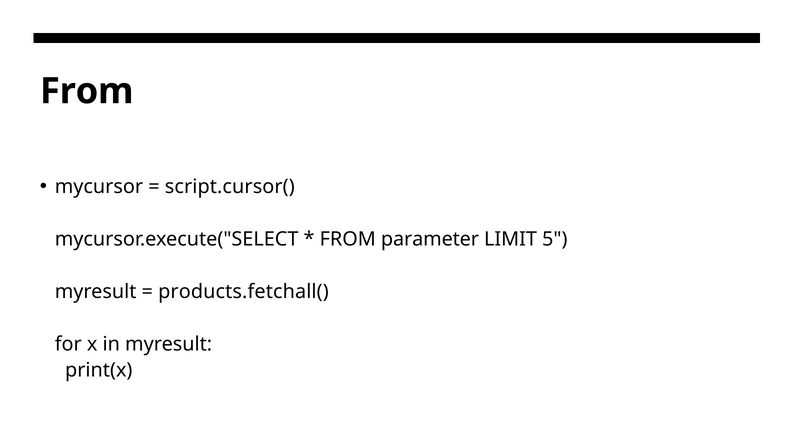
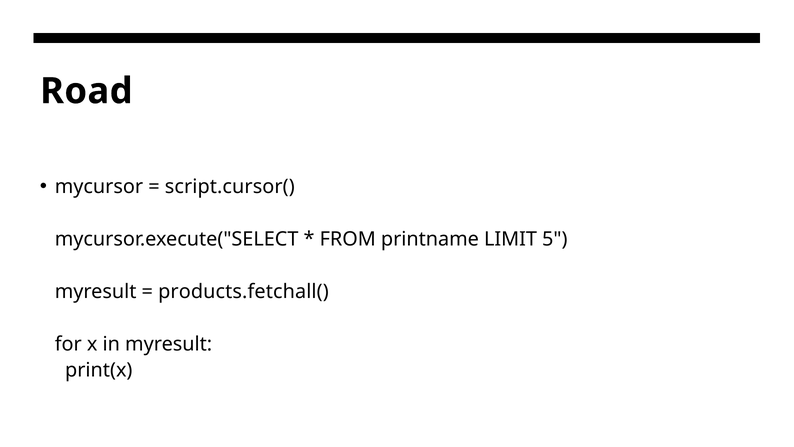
From: From -> Road (86, 91)
parameter: parameter -> printname (430, 239)
